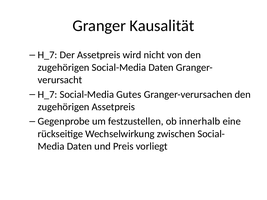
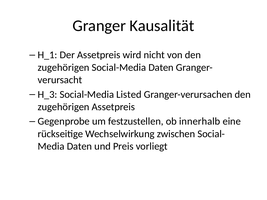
H_7: H_7 -> H_1 (48, 55)
H_7: H_7 -> H_3 (48, 95)
Gutes: Gutes -> Listed (129, 95)
